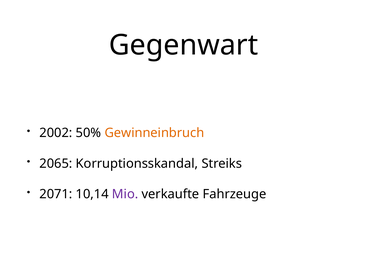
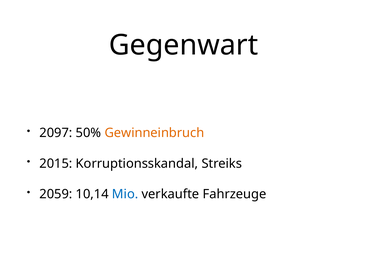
2002: 2002 -> 2097 (56, 133)
2065: 2065 -> 2015 (56, 163)
2071: 2071 -> 2059 (56, 194)
Mio colour: purple -> blue (125, 194)
